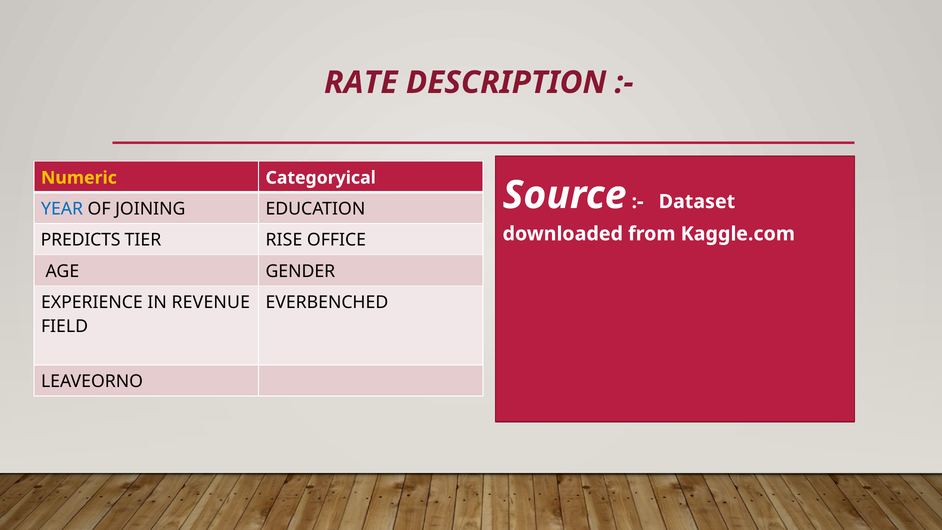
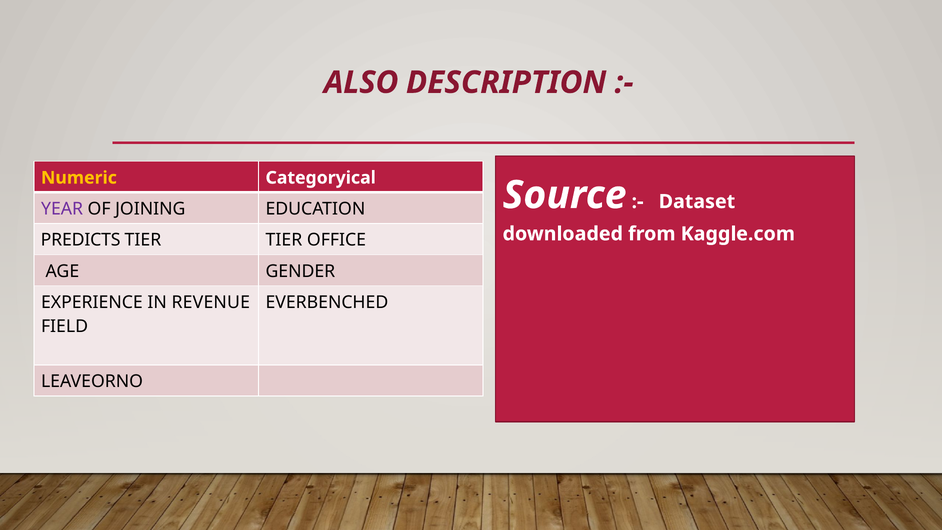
RATE: RATE -> ALSO (361, 83)
YEAR colour: blue -> purple (62, 209)
TIER RISE: RISE -> TIER (284, 240)
